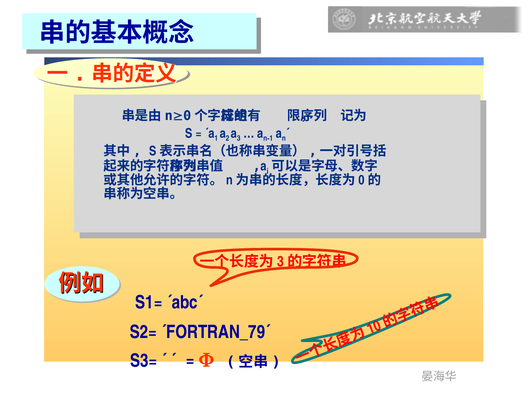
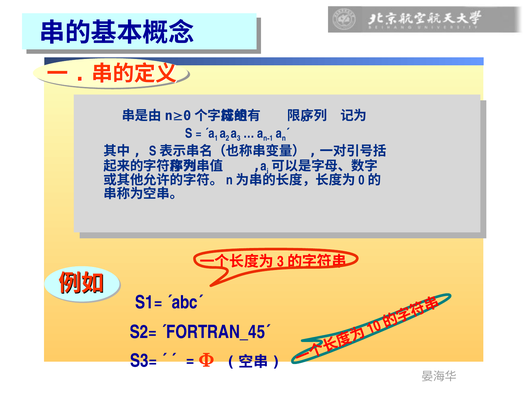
´FORTRAN_79´: ´FORTRAN_79´ -> ´FORTRAN_45´ (216, 332)
